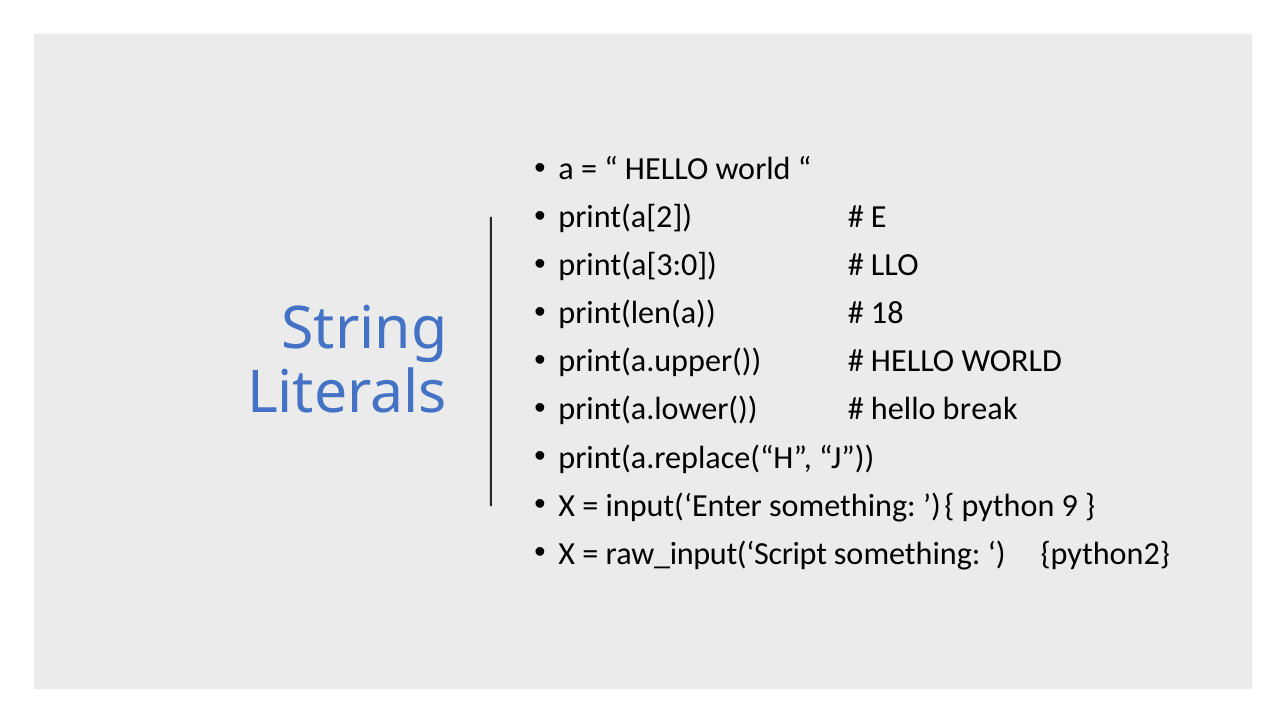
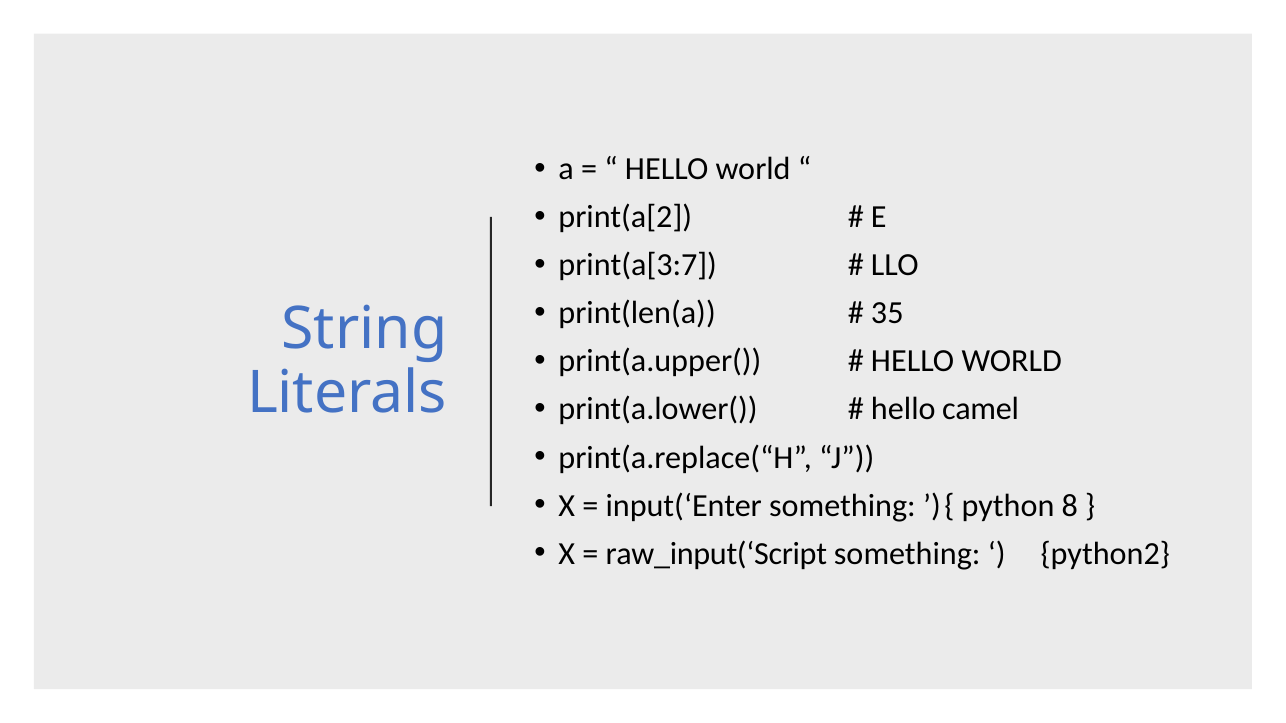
print(a[3:0: print(a[3:0 -> print(a[3:7 (638, 265)
18: 18 -> 35 (887, 313)
break: break -> camel (981, 410)
9: 9 -> 8 (1070, 506)
